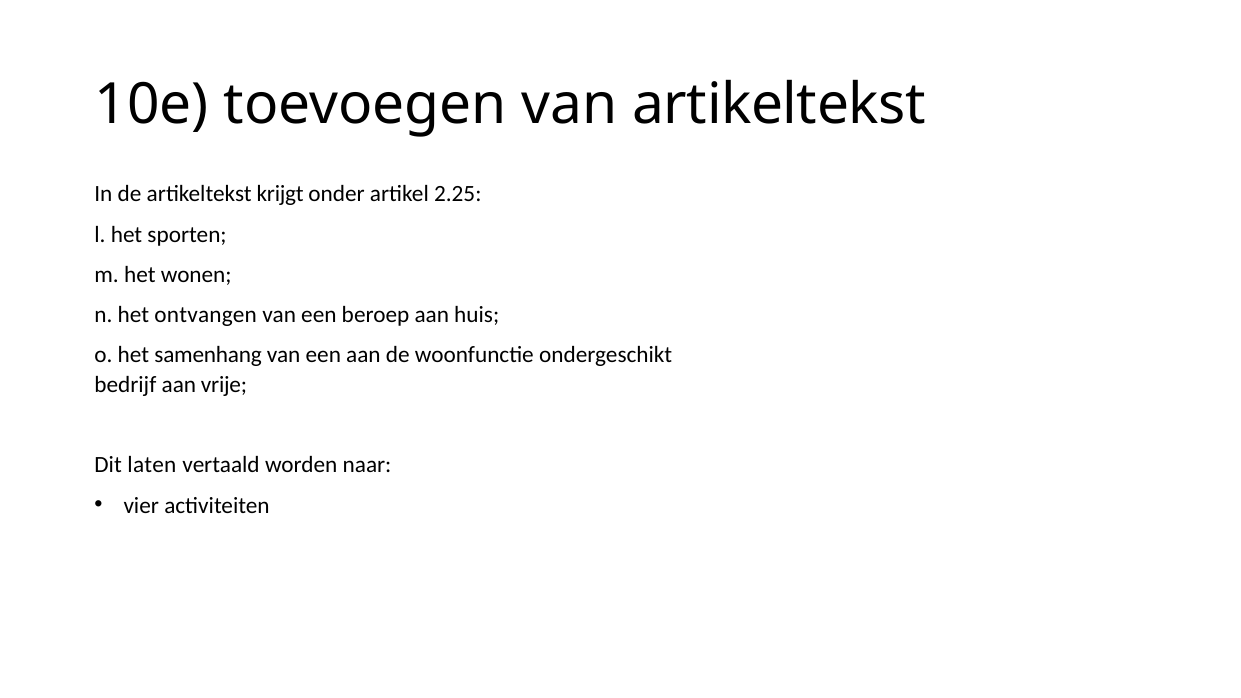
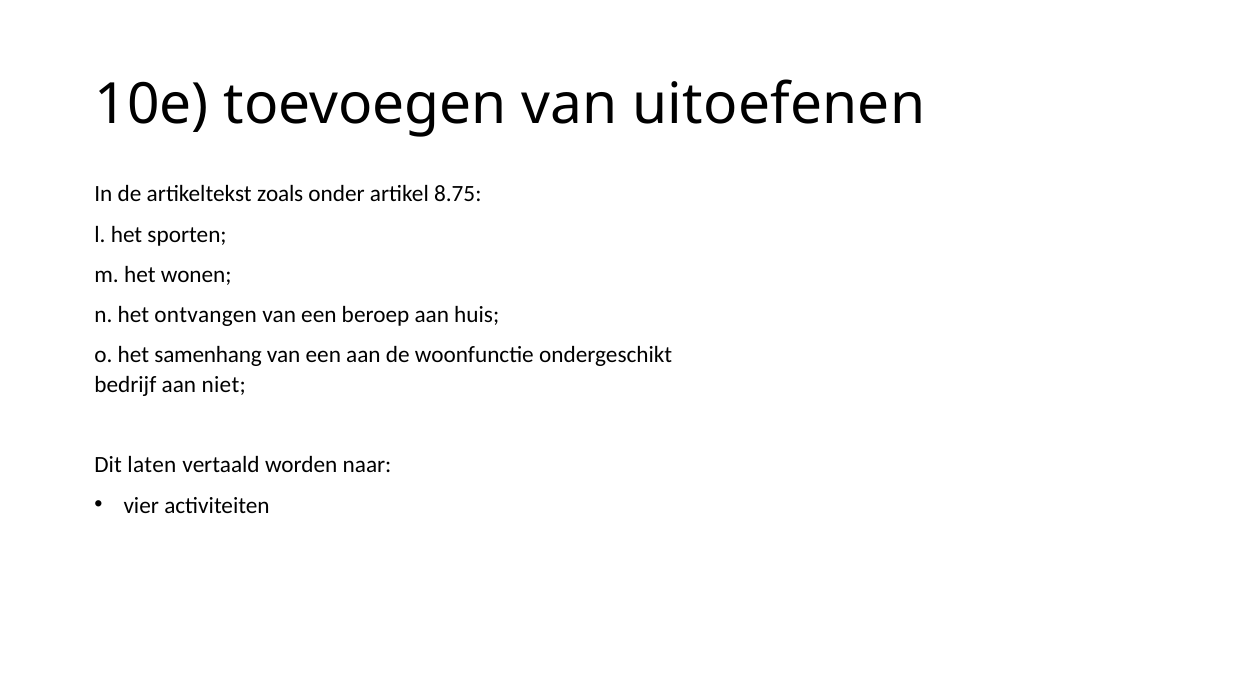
van artikeltekst: artikeltekst -> uitoefenen (779, 104)
krijgt: krijgt -> zoals (280, 194)
2.25: 2.25 -> 8.75 (458, 194)
vrije: vrije -> niet (224, 385)
